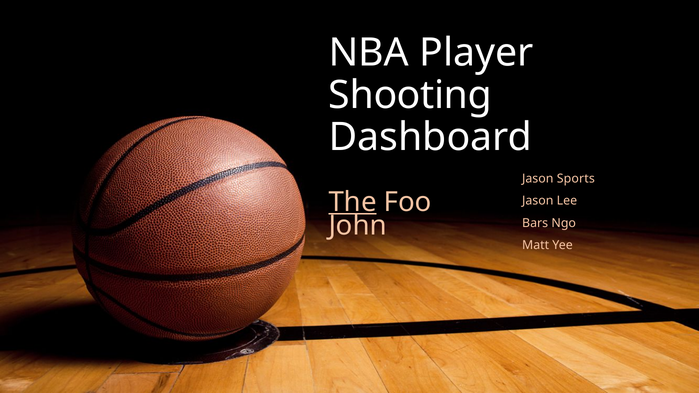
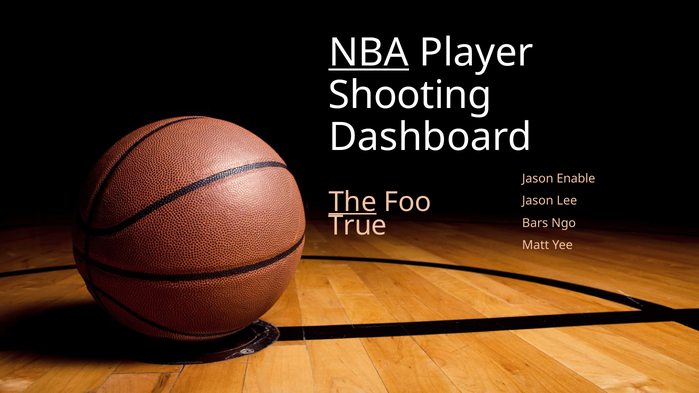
NBA underline: none -> present (369, 53)
Sports: Sports -> Enable (576, 179)
John: John -> True (358, 226)
